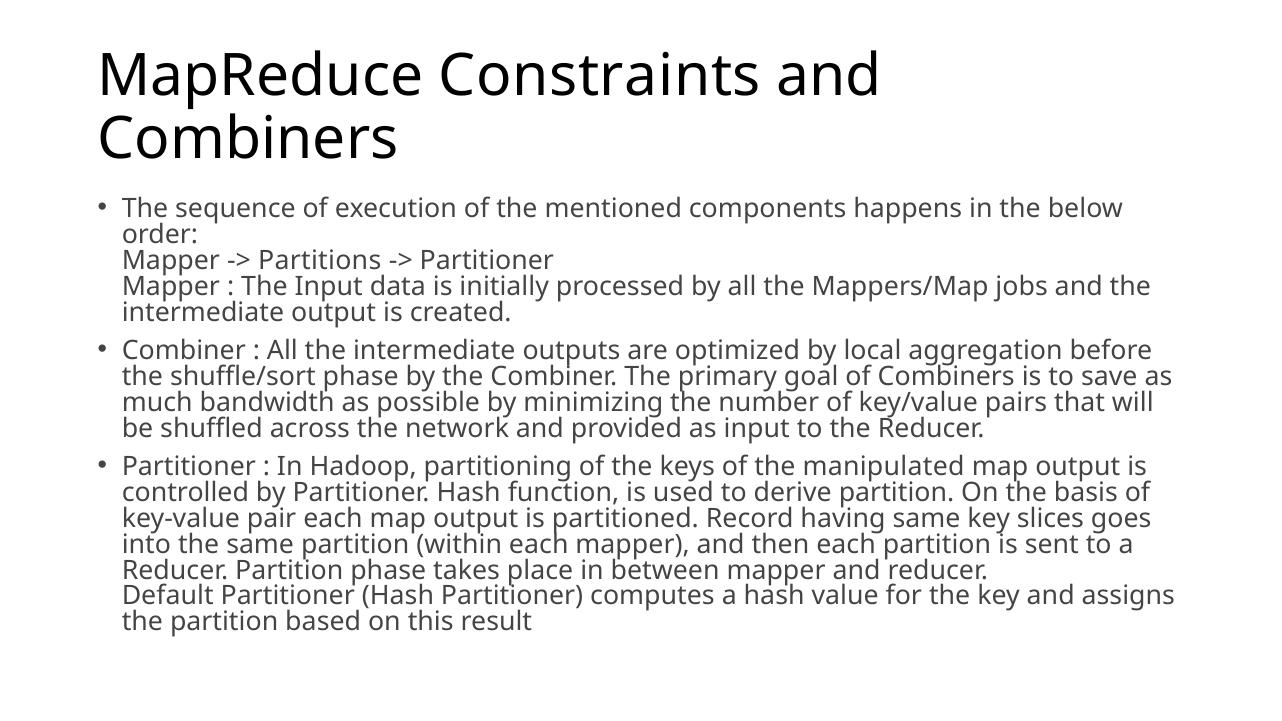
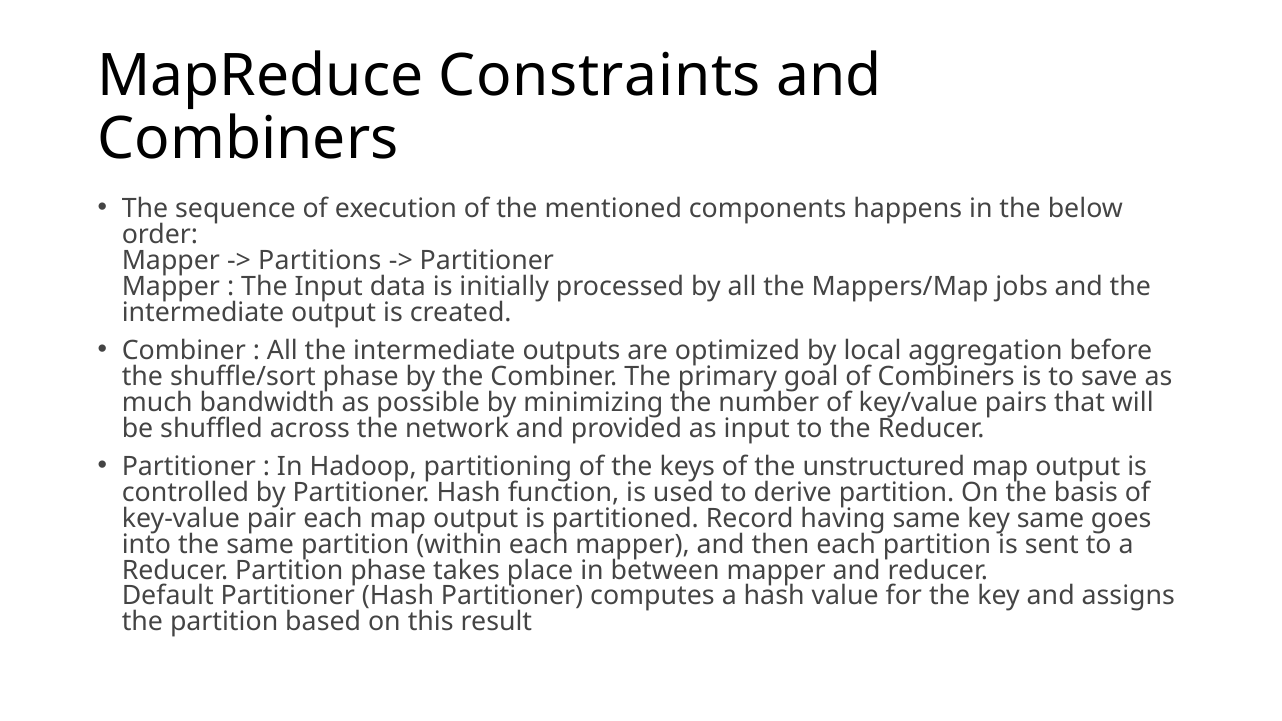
manipulated: manipulated -> unstructured (884, 466)
key slices: slices -> same (1051, 518)
